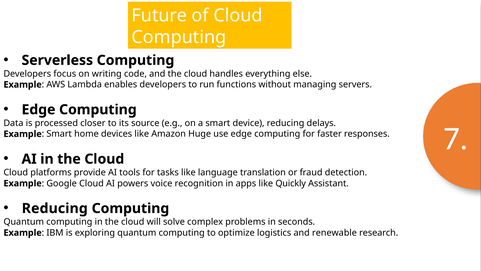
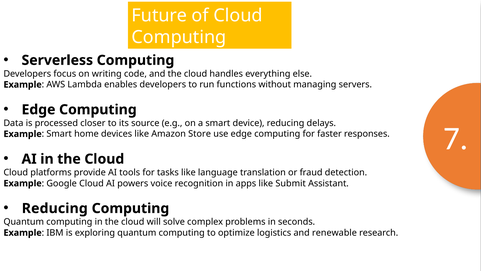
Huge: Huge -> Store (200, 134)
Quickly: Quickly -> Submit (291, 183)
